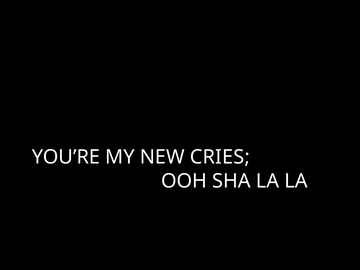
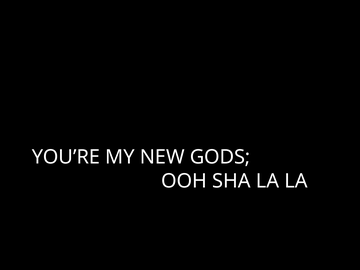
CRIES: CRIES -> GODS (220, 157)
